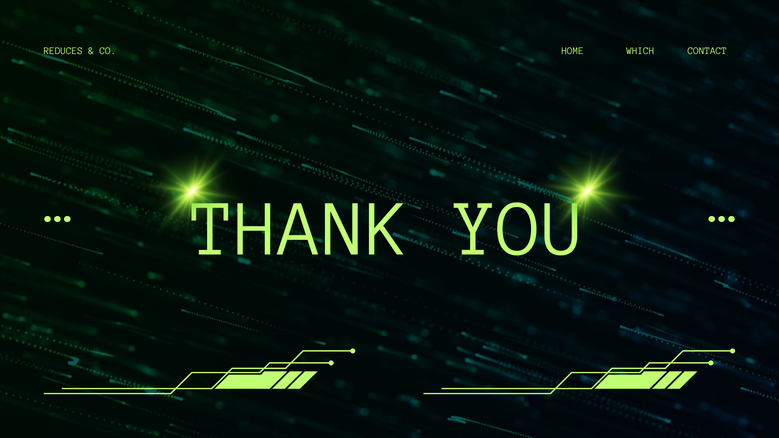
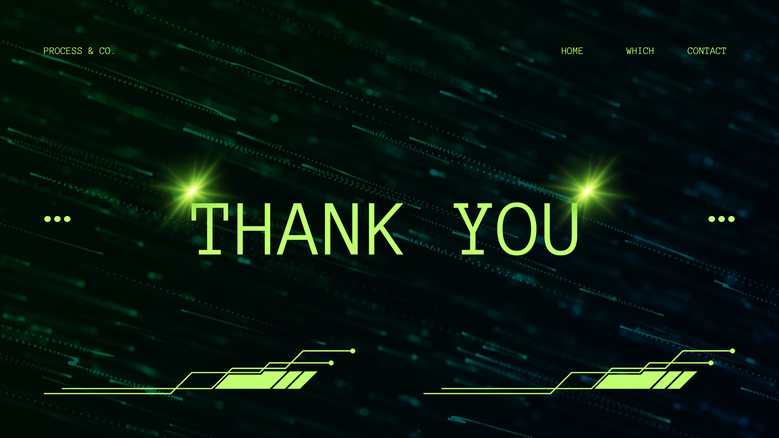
REDUCES: REDUCES -> PROCESS (63, 51)
